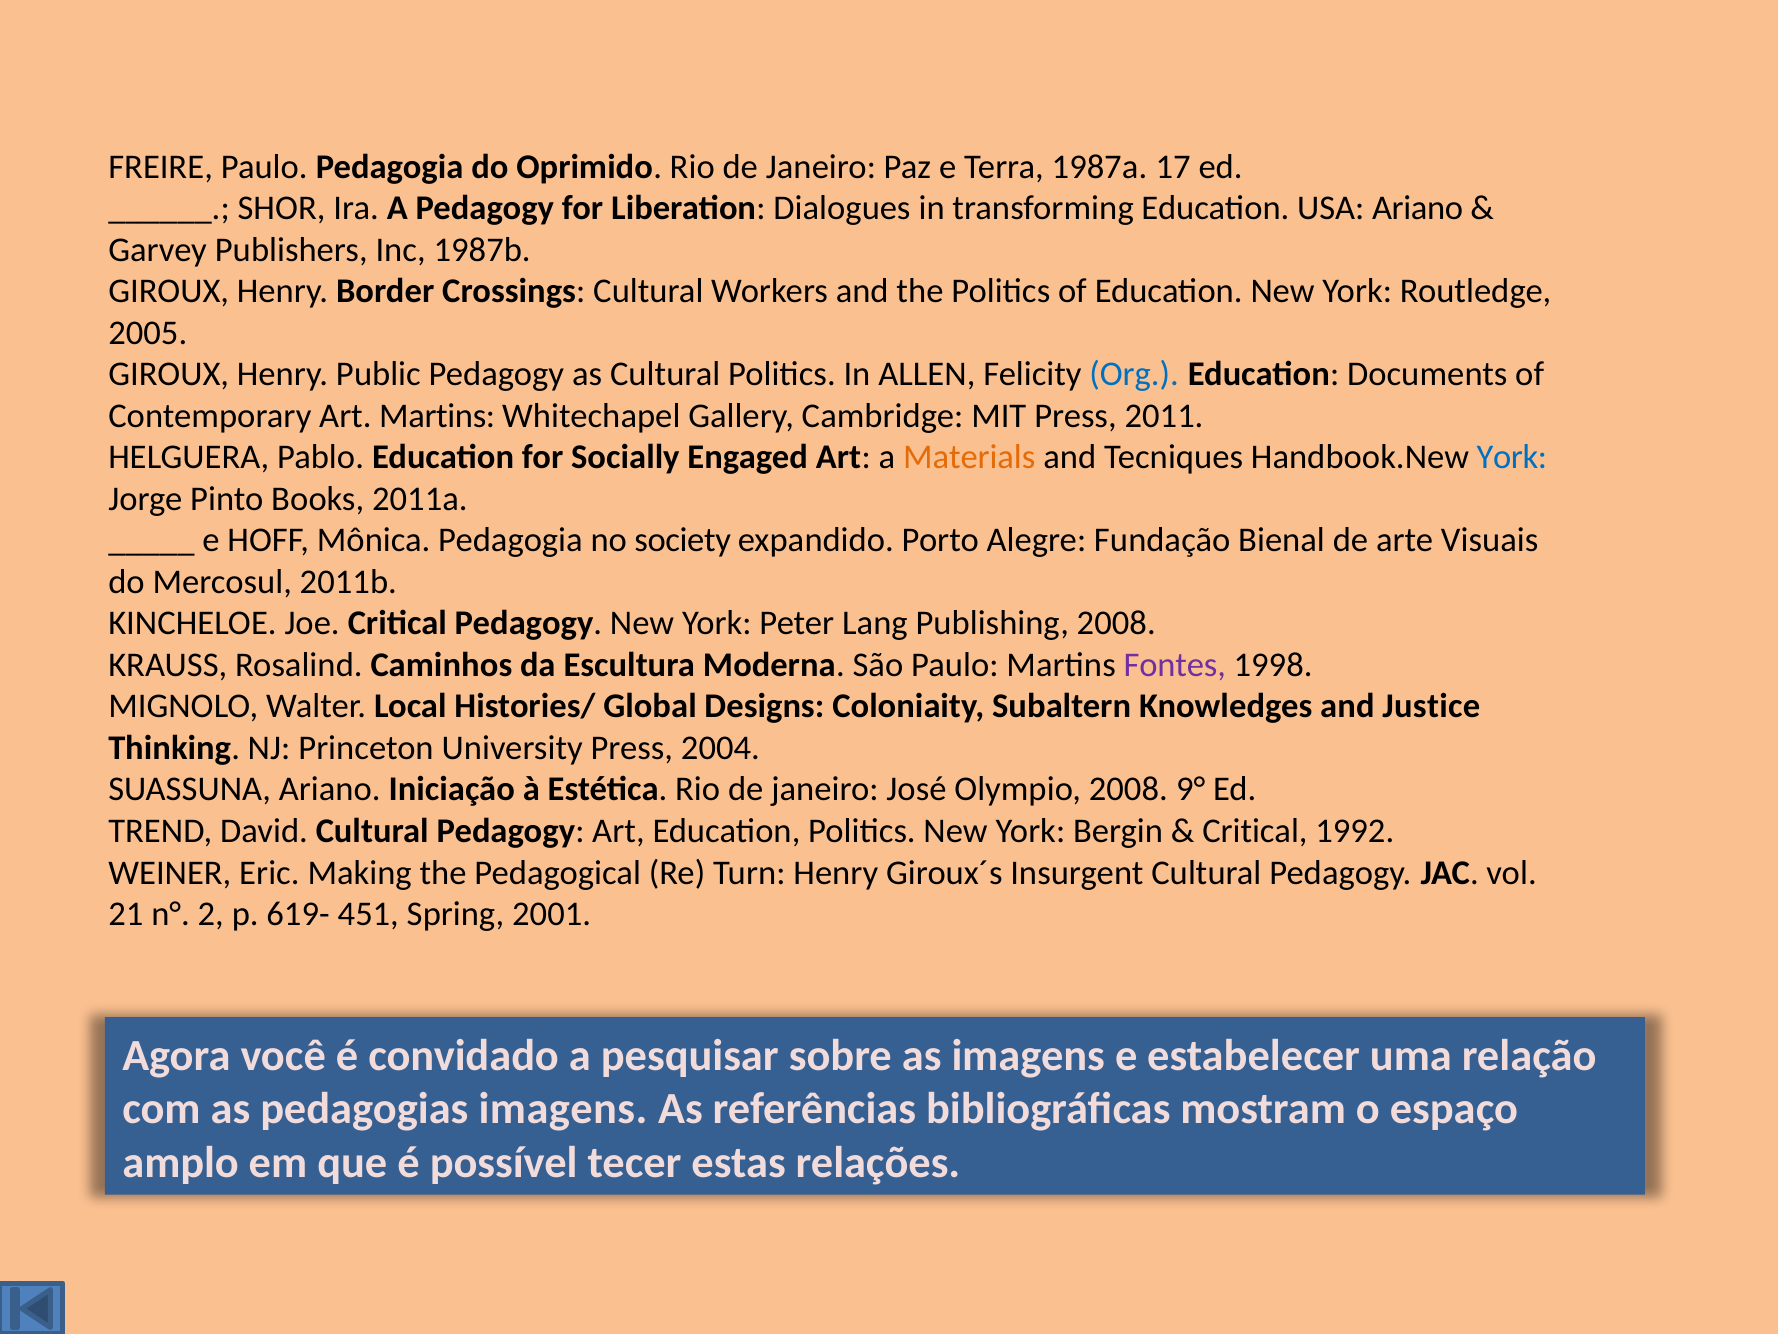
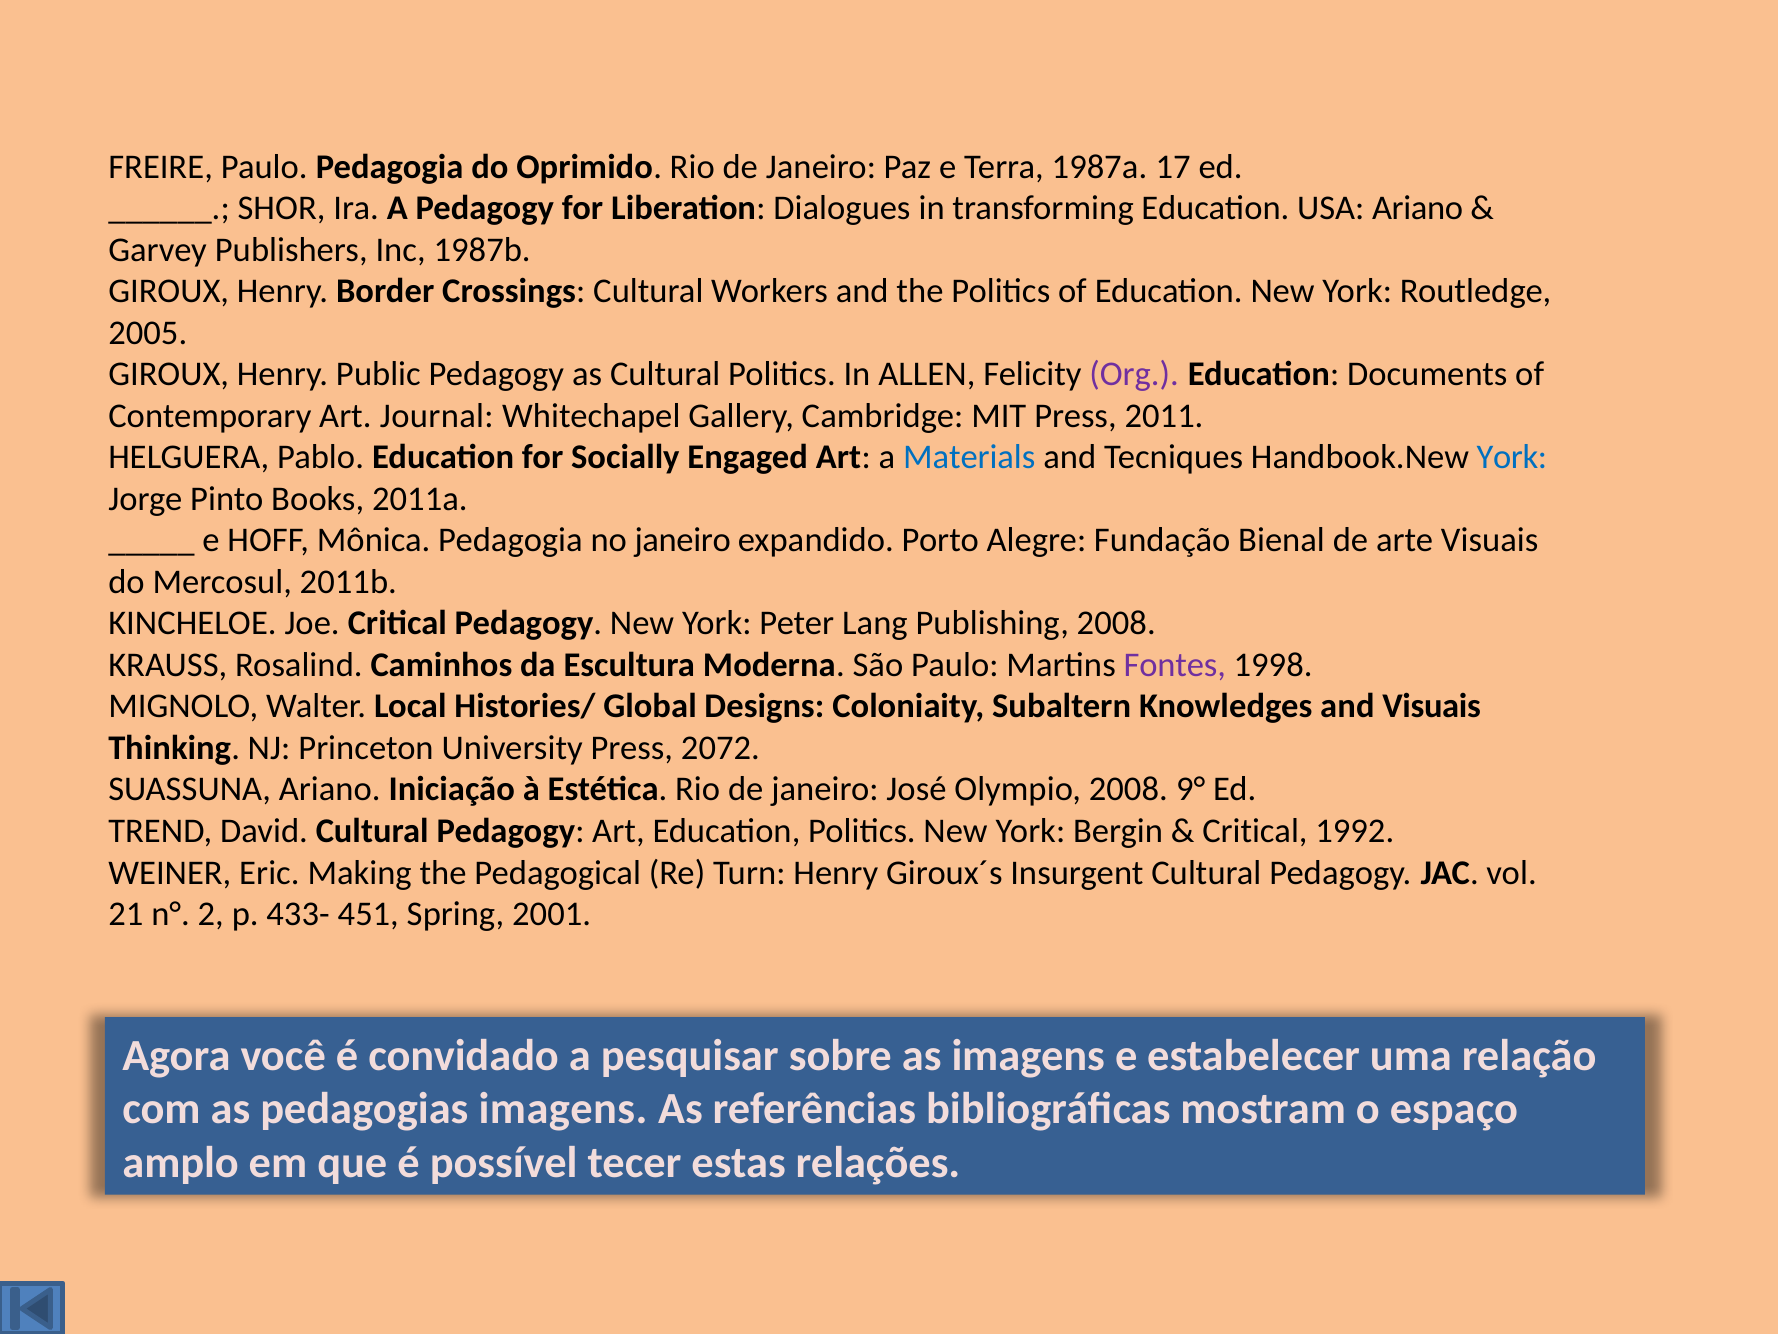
Org colour: blue -> purple (1134, 374)
Art Martins: Martins -> Journal (437, 416)
Materials colour: orange -> blue (969, 457)
no society: society -> janeiro (683, 540)
and Justice: Justice -> Visuais (1432, 706)
2004: 2004 -> 2072 (720, 748)
619-: 619- -> 433- (298, 914)
